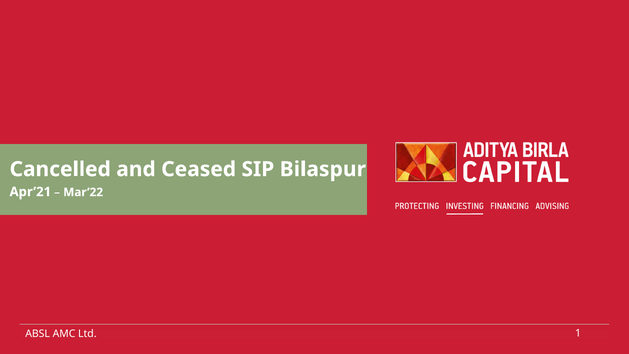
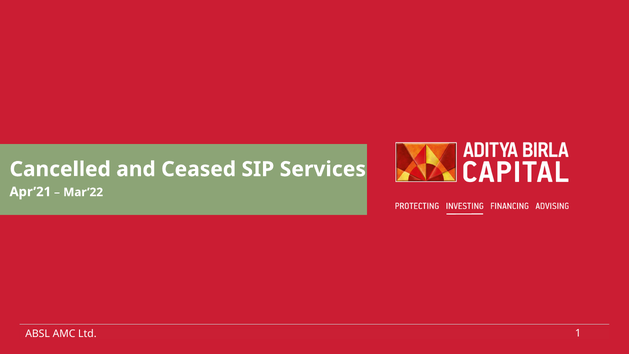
Bilaspur: Bilaspur -> Services (323, 169)
